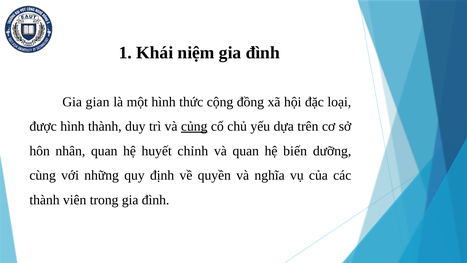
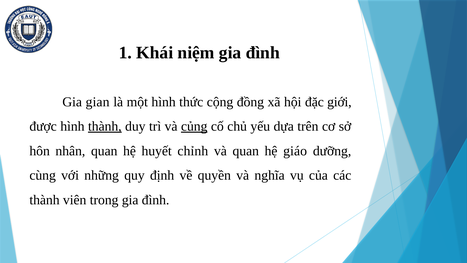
loại: loại -> giới (339, 102)
thành underline: none -> present (105, 126)
biến: biến -> giáo (295, 151)
